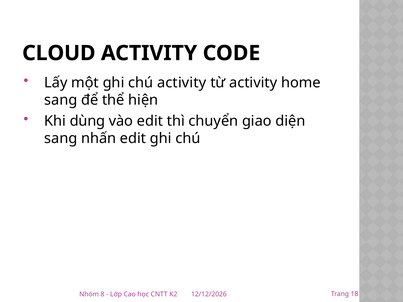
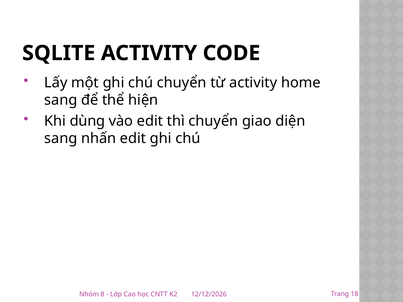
CLOUD: CLOUD -> SQLITE (59, 53)
chú activity: activity -> chuyển (182, 83)
